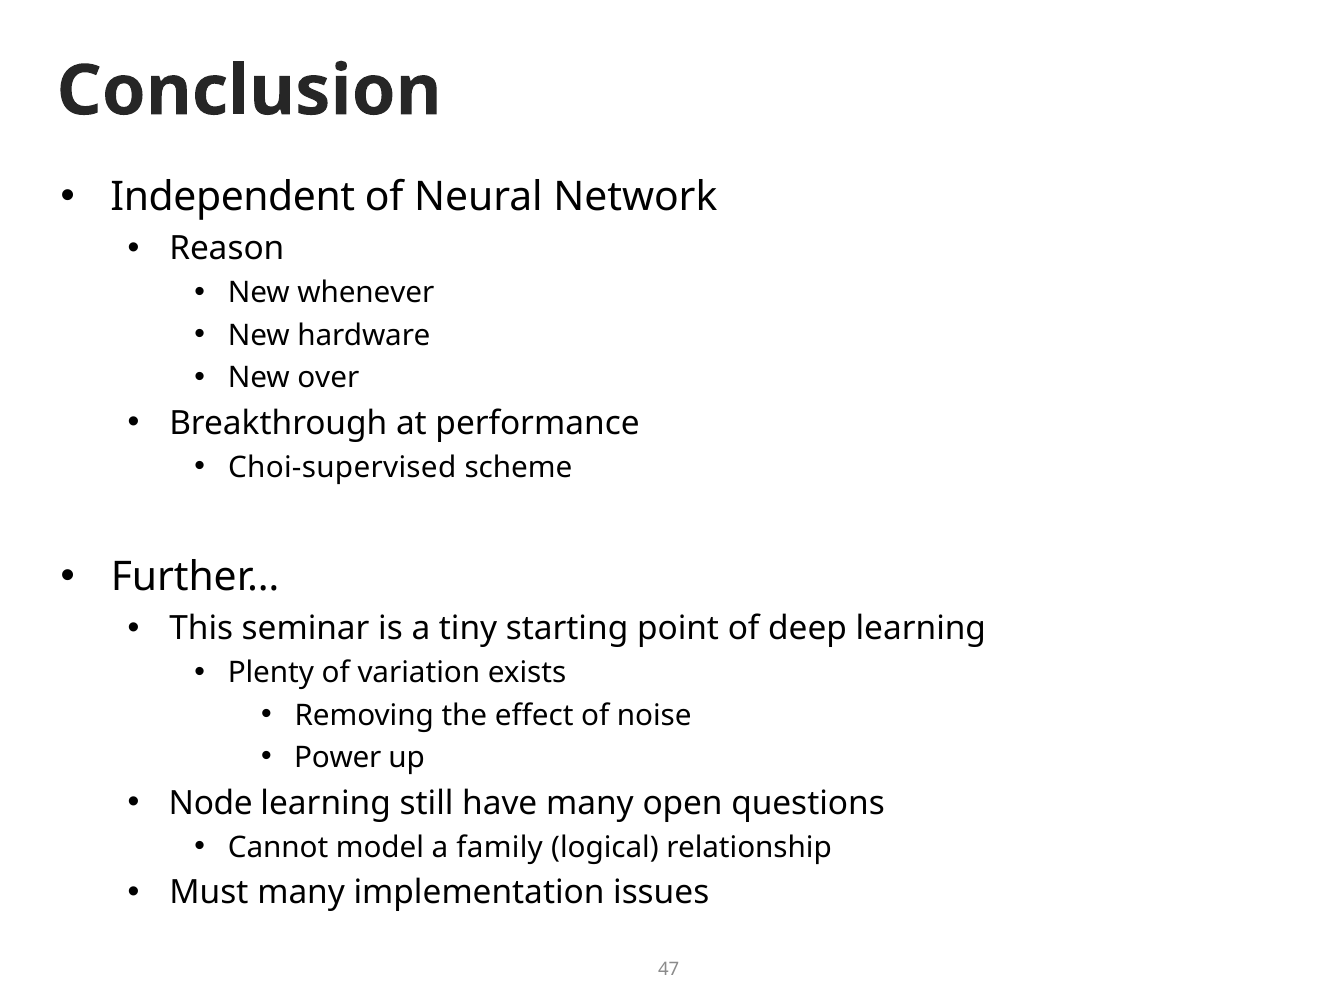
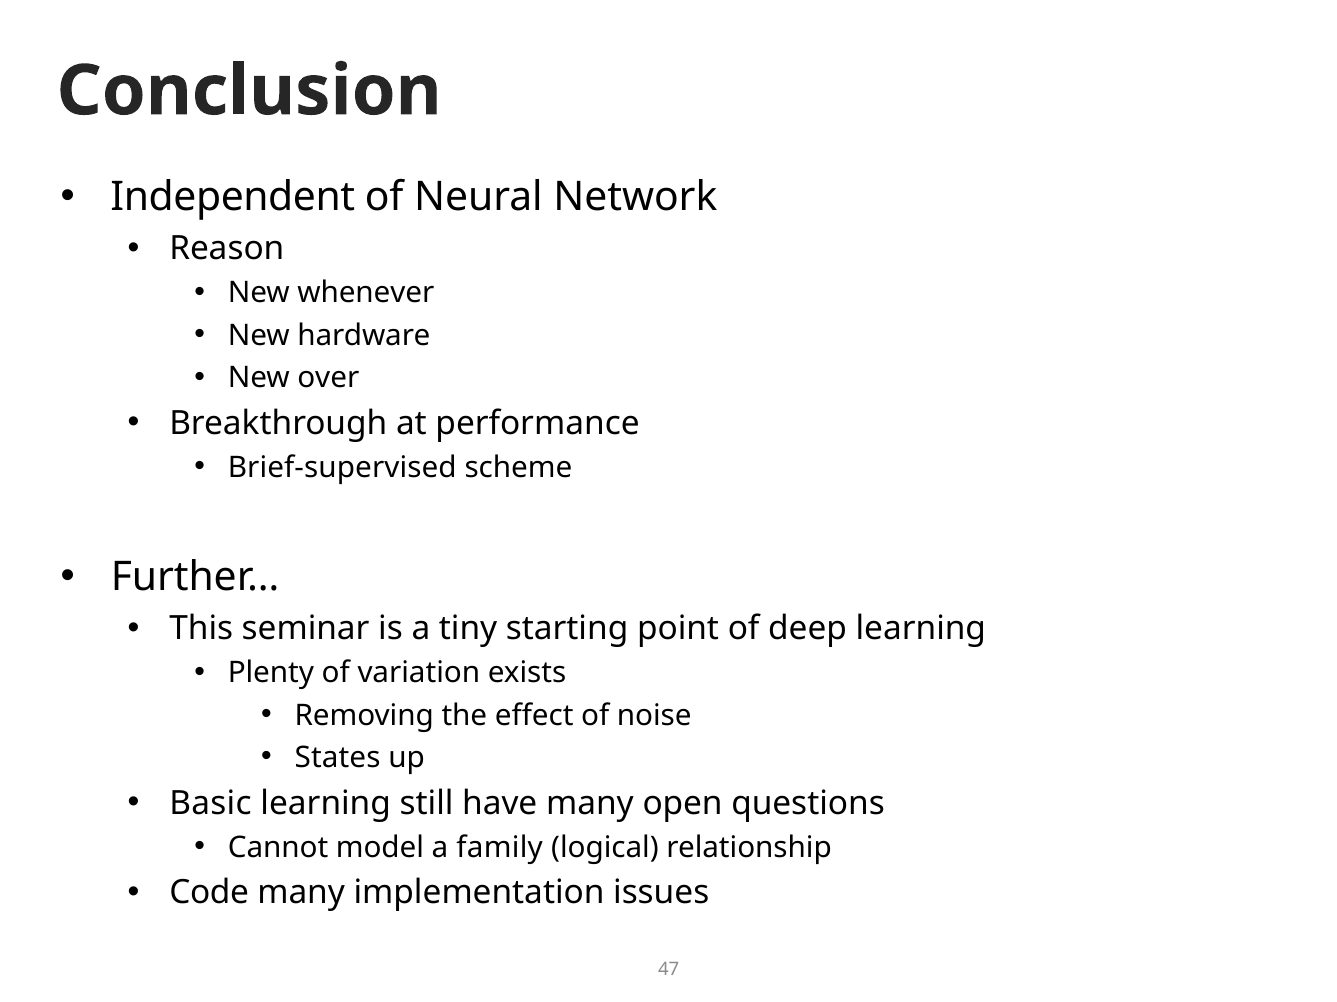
Choi-supervised: Choi-supervised -> Brief-supervised (342, 468)
Power: Power -> States (338, 758)
Node: Node -> Basic (210, 804)
Must: Must -> Code (209, 894)
